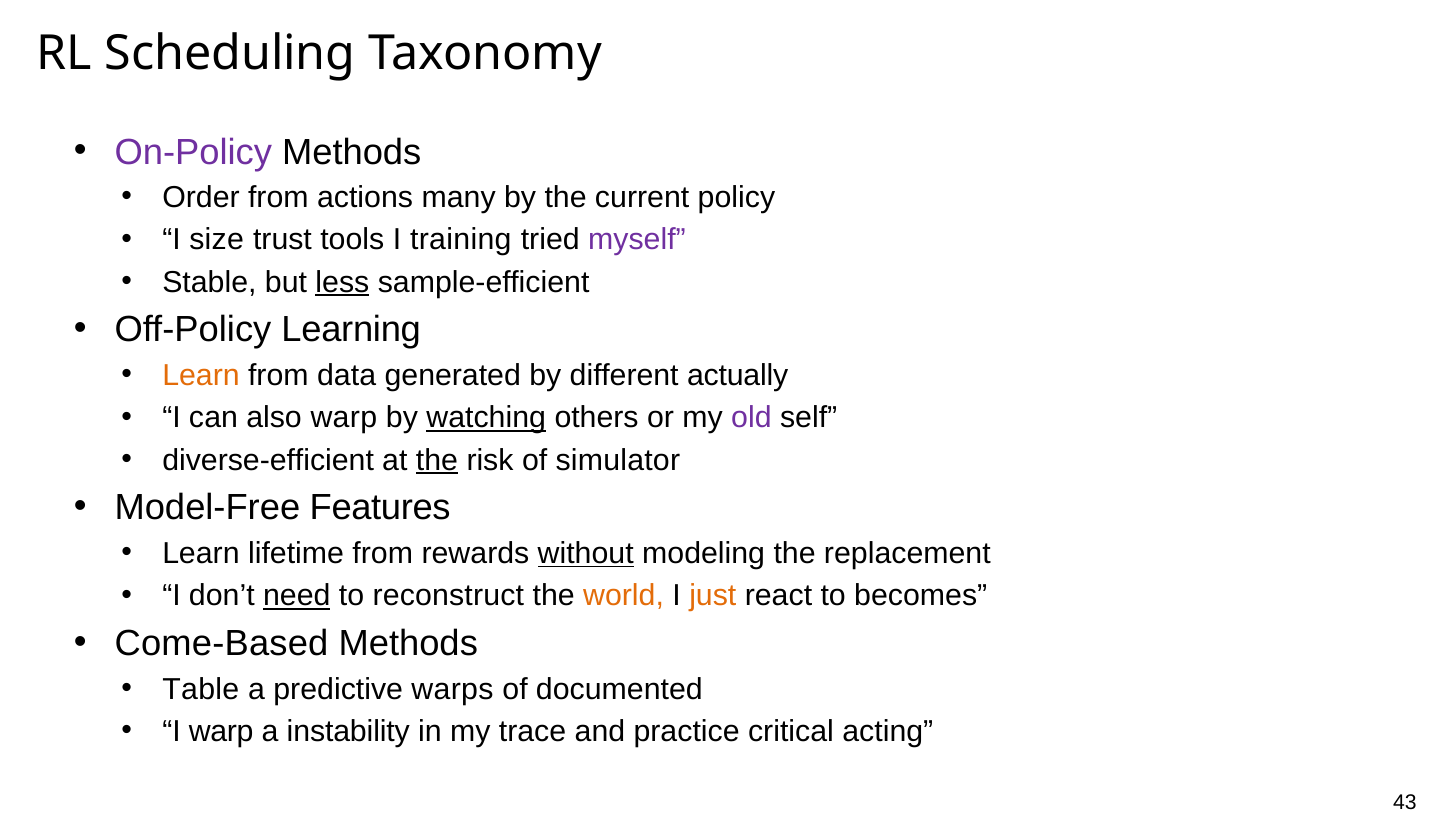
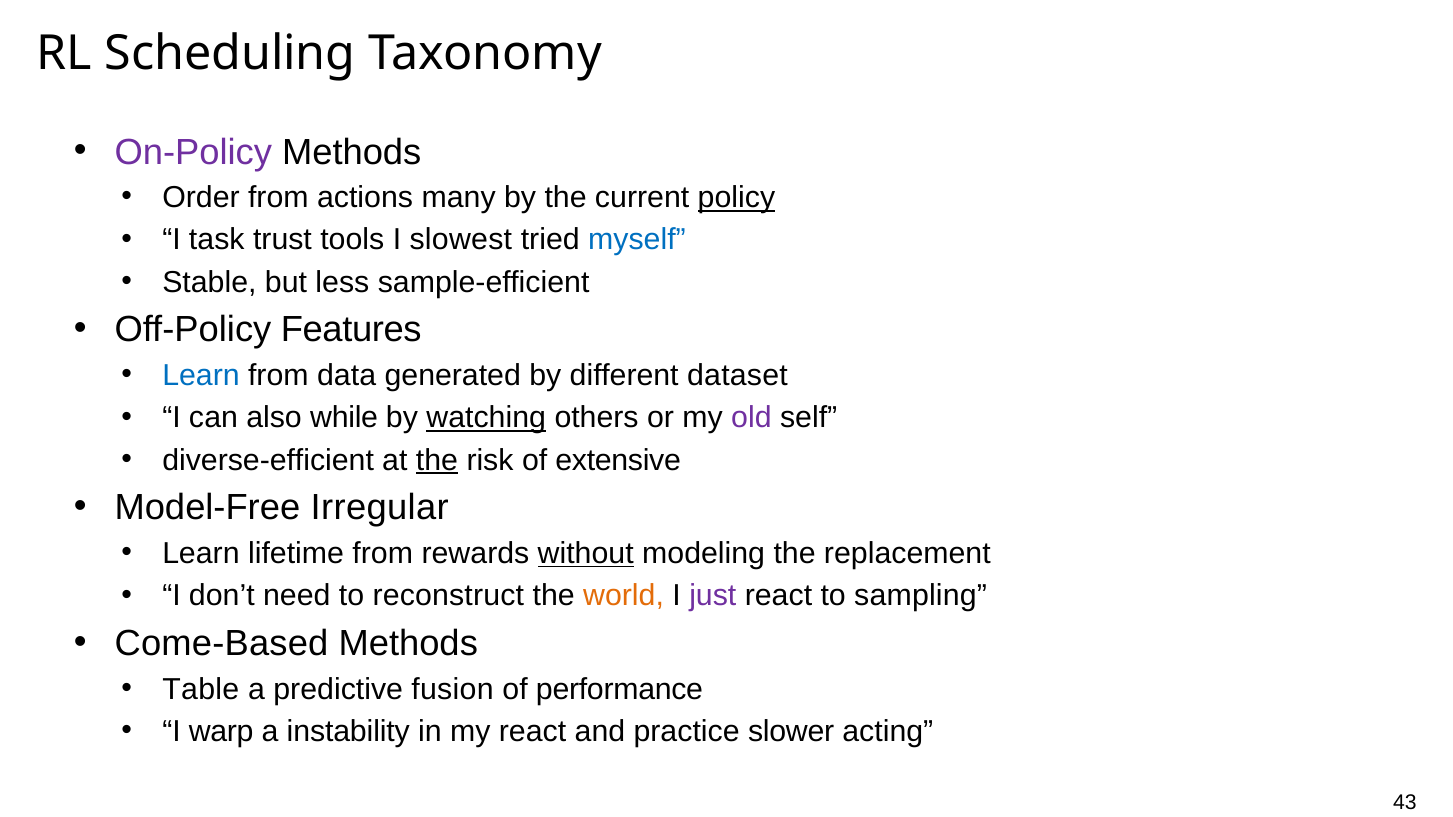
policy underline: none -> present (736, 198)
size: size -> task (217, 240)
training: training -> slowest (461, 240)
myself colour: purple -> blue (637, 240)
less underline: present -> none (342, 282)
Learning: Learning -> Features (351, 330)
Learn colour: orange -> blue (201, 376)
actually: actually -> dataset (737, 376)
also warp: warp -> while (344, 418)
simulator: simulator -> extensive (618, 460)
Features: Features -> Irregular (380, 508)
need underline: present -> none (297, 596)
just colour: orange -> purple (713, 596)
becomes: becomes -> sampling (921, 596)
warps: warps -> fusion (452, 689)
documented: documented -> performance (620, 689)
my trace: trace -> react (533, 732)
critical: critical -> slower (791, 732)
